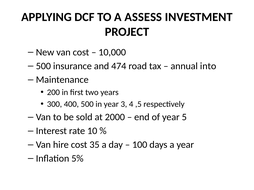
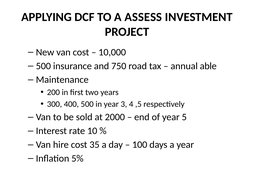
474: 474 -> 750 (119, 66)
into: into -> able (208, 66)
